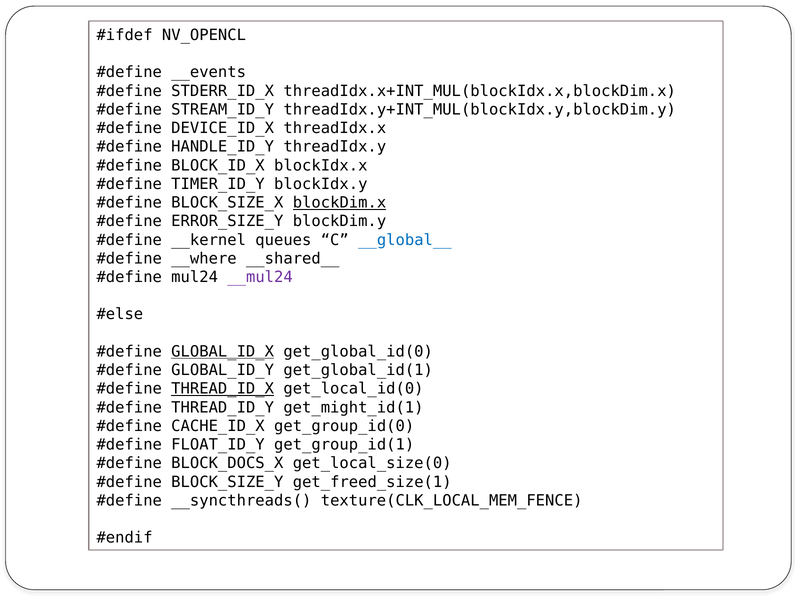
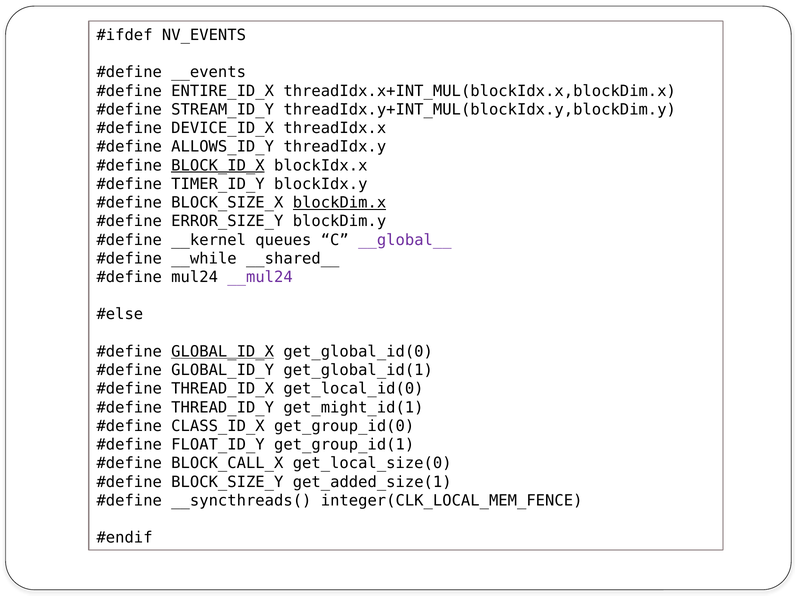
NV_OPENCL: NV_OPENCL -> NV_EVENTS (204, 35)
STDERR_ID_X: STDERR_ID_X -> ENTIRE_ID_X (223, 91)
HANDLE_ID_Y: HANDLE_ID_Y -> ALLOWS_ID_Y (223, 147)
BLOCK_ID_X underline: none -> present (218, 165)
__global__ colour: blue -> purple (405, 240)
__where: __where -> __while (204, 258)
THREAD_ID_X underline: present -> none (223, 389)
CACHE_ID_X: CACHE_ID_X -> CLASS_ID_X (218, 426)
BLOCK_DOCS_X: BLOCK_DOCS_X -> BLOCK_CALL_X (227, 463)
get_freed_size(1: get_freed_size(1 -> get_added_size(1 (372, 482)
texture(CLK_LOCAL_MEM_FENCE: texture(CLK_LOCAL_MEM_FENCE -> integer(CLK_LOCAL_MEM_FENCE (452, 500)
